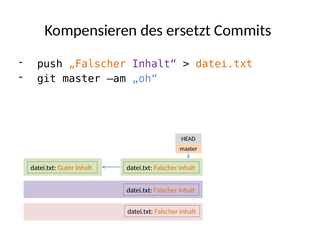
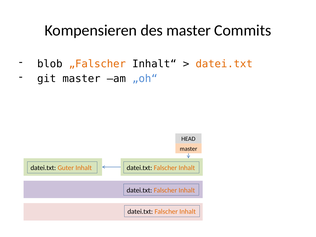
des ersetzt: ersetzt -> master (189, 30)
push: push -> blob (50, 64)
Inhalt“ colour: purple -> black (154, 64)
